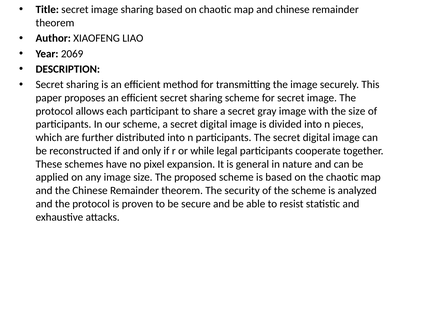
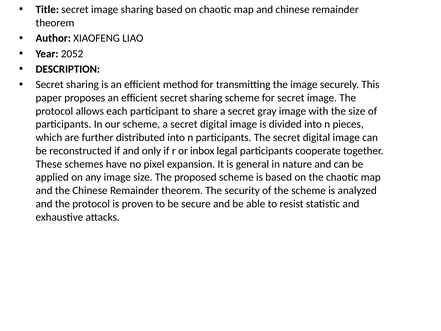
2069: 2069 -> 2052 (72, 54)
while: while -> inbox (202, 151)
